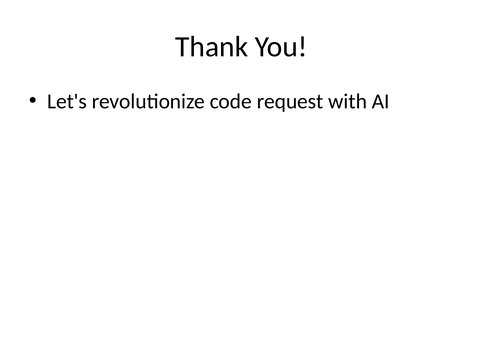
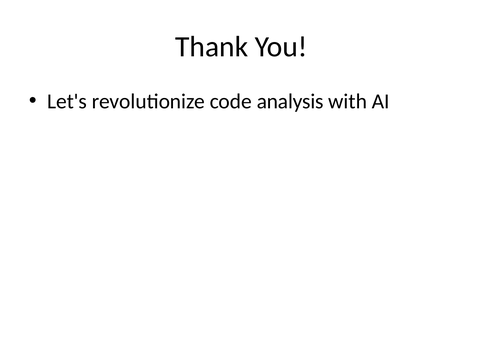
request: request -> analysis (290, 101)
